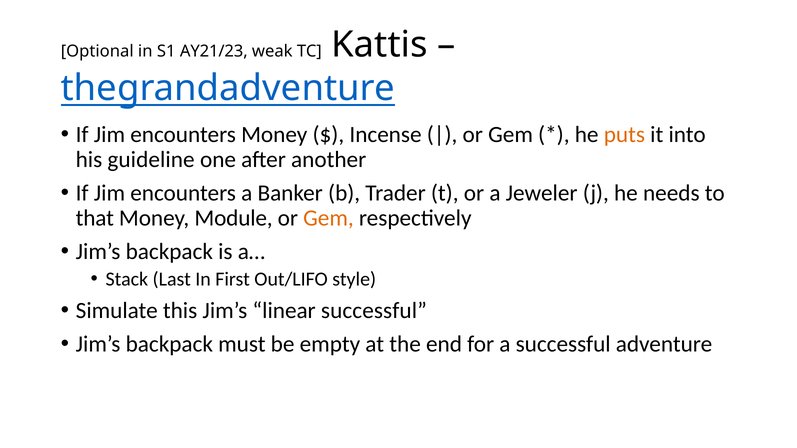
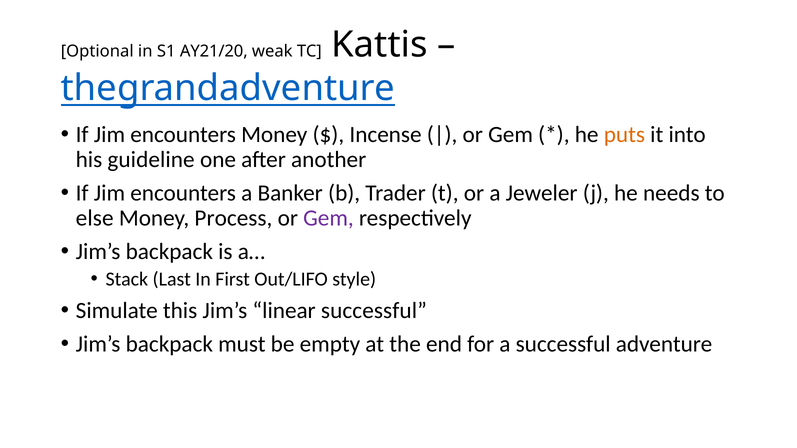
AY21/23: AY21/23 -> AY21/20 (214, 51)
that: that -> else (95, 218)
Module: Module -> Process (233, 218)
Gem colour: orange -> purple (328, 218)
